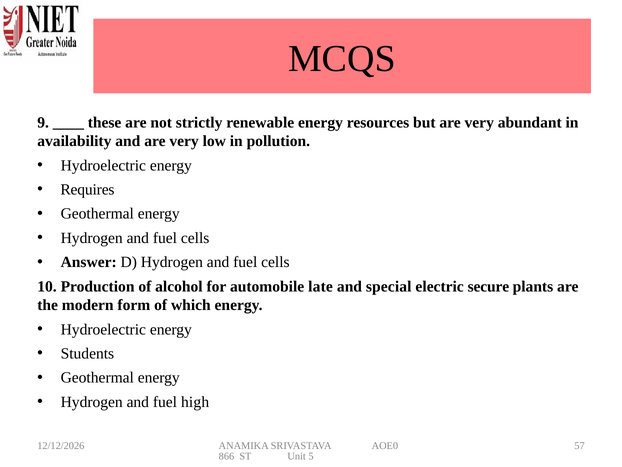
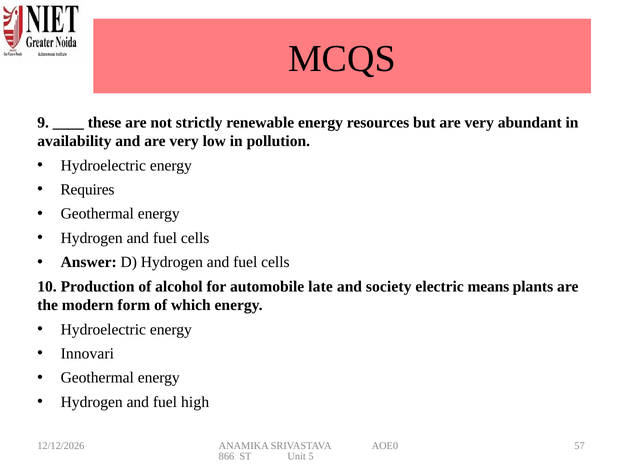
special: special -> society (389, 286)
secure: secure -> means (488, 286)
Students: Students -> Innovari (87, 353)
